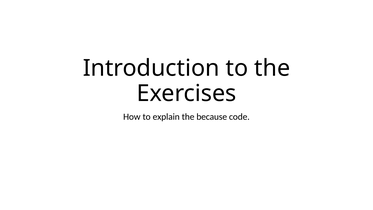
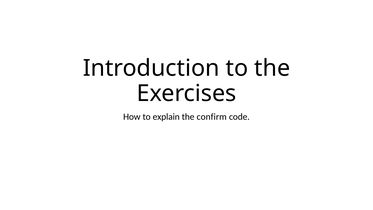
because: because -> confirm (212, 117)
